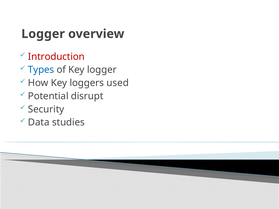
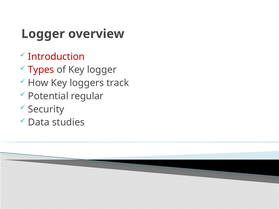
Types colour: blue -> red (41, 70)
used: used -> track (118, 83)
disrupt: disrupt -> regular (87, 96)
